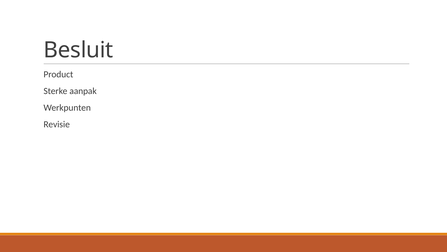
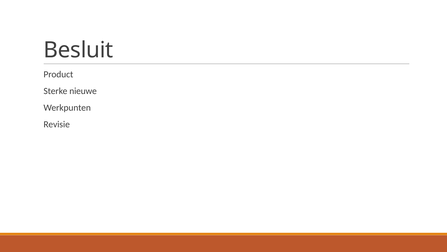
aanpak: aanpak -> nieuwe (83, 91)
